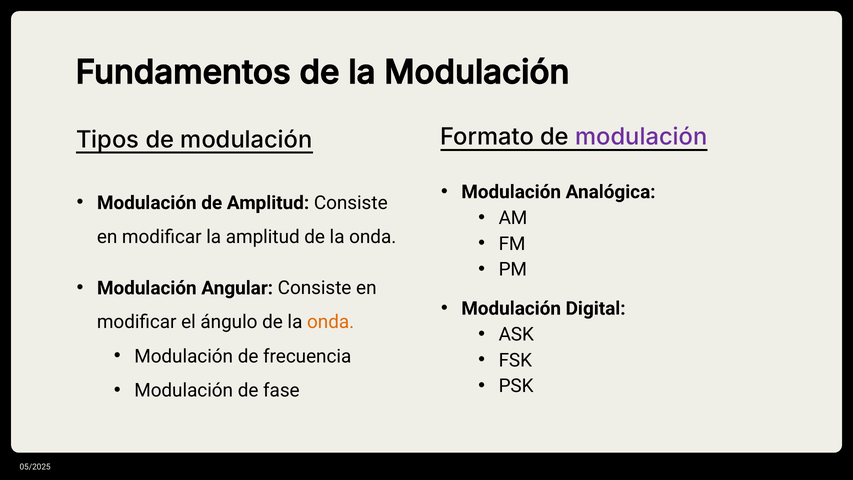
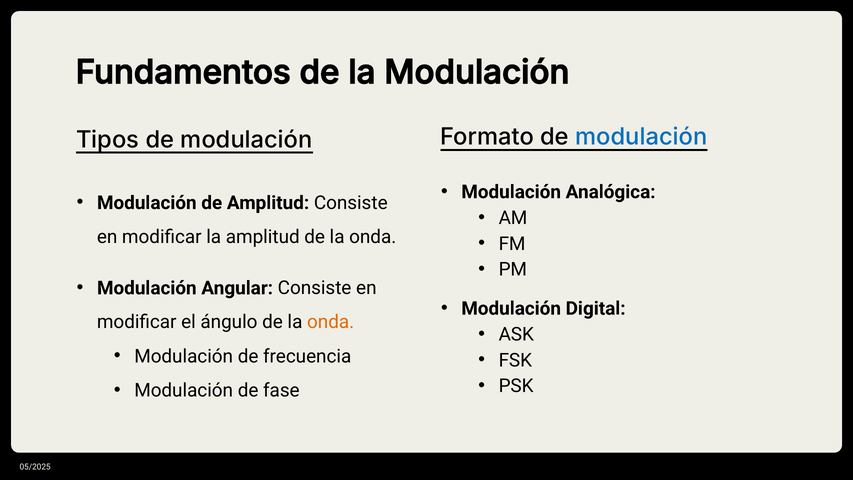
modulación colour: purple -> blue (641, 137)
